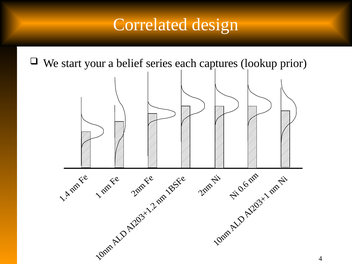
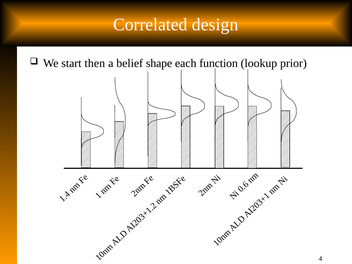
your: your -> then (95, 63)
series: series -> shape (159, 63)
captures: captures -> function (219, 63)
